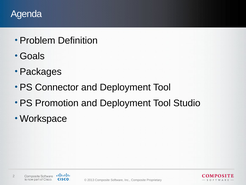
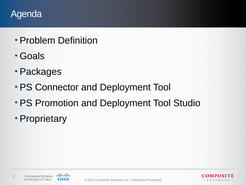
Workspace: Workspace -> Proprietary (43, 118)
